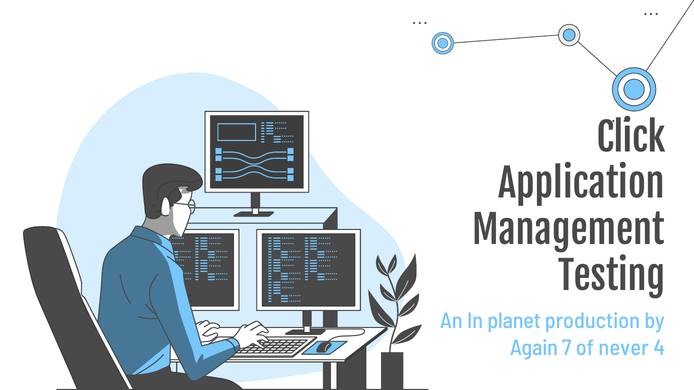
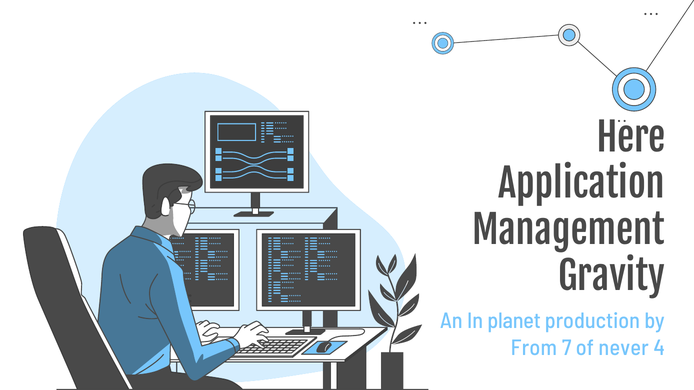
Click: Click -> Here (631, 139)
Testing: Testing -> Gravity (611, 278)
Again: Again -> From (534, 348)
